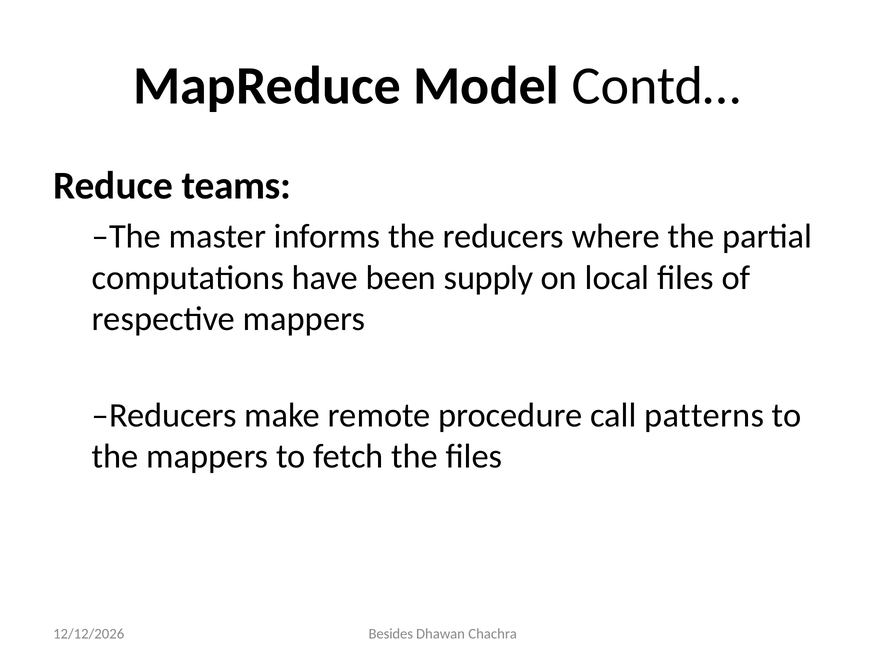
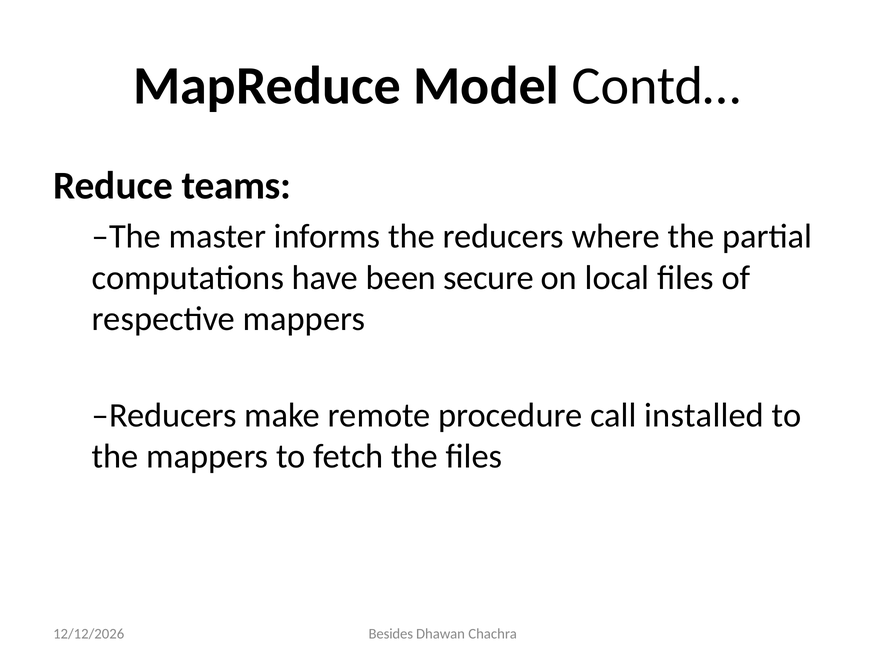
supply: supply -> secure (489, 278)
patterns: patterns -> installed (704, 416)
